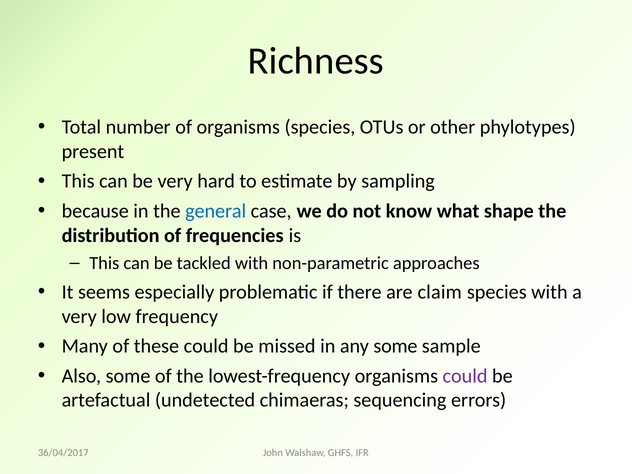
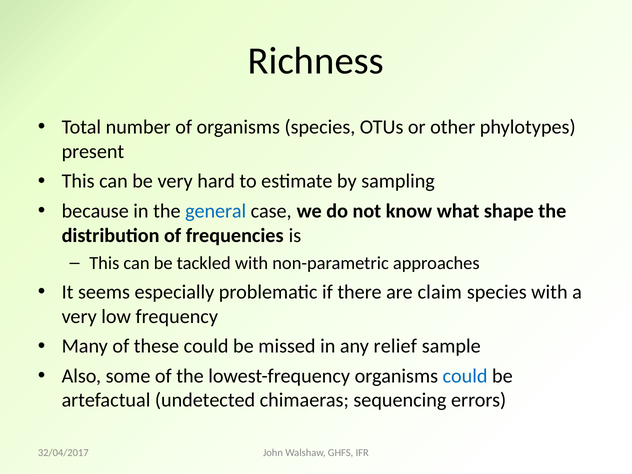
any some: some -> relief (395, 346)
could colour: purple -> blue (465, 376)
36/04/2017: 36/04/2017 -> 32/04/2017 (63, 453)
